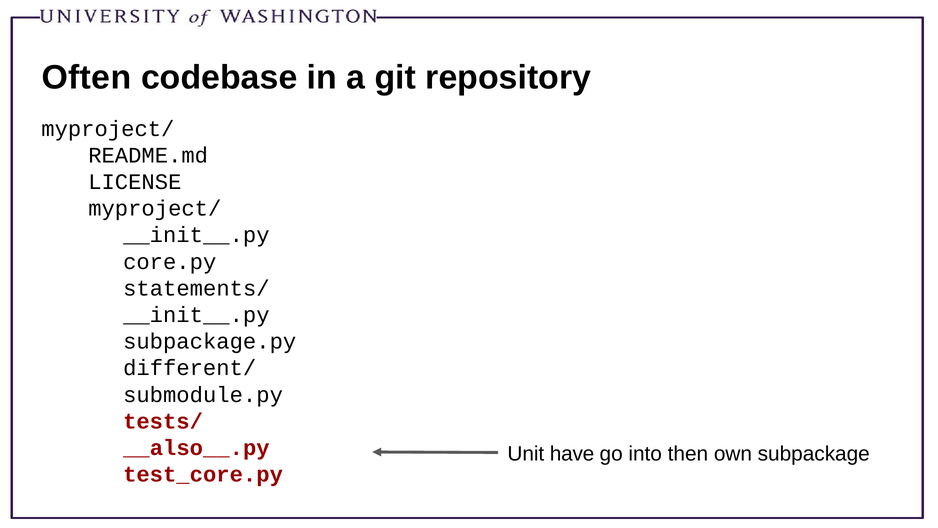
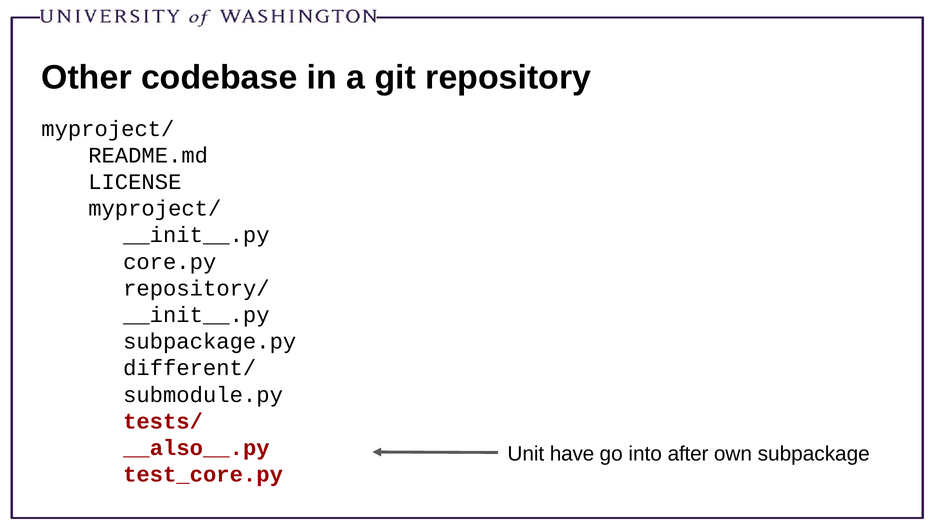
Often: Often -> Other (87, 78)
statements/: statements/ -> repository/ (196, 288)
then: then -> after (688, 454)
